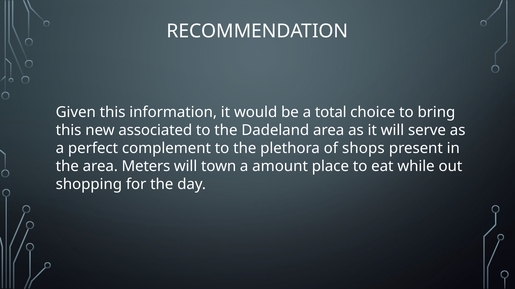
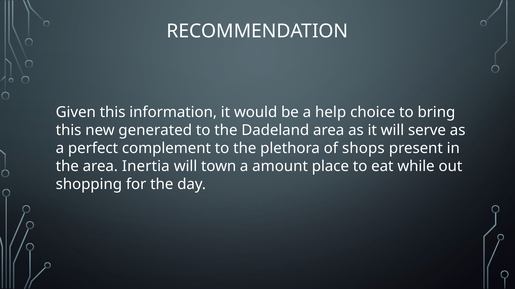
total: total -> help (331, 113)
associated: associated -> generated (155, 131)
Meters: Meters -> Inertia (146, 167)
